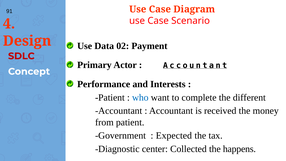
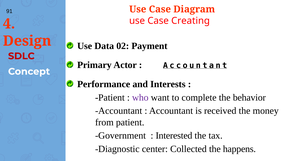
Scenario: Scenario -> Creating (191, 21)
who colour: blue -> purple (140, 97)
different: different -> behavior (249, 97)
Expected: Expected -> Interested (174, 136)
